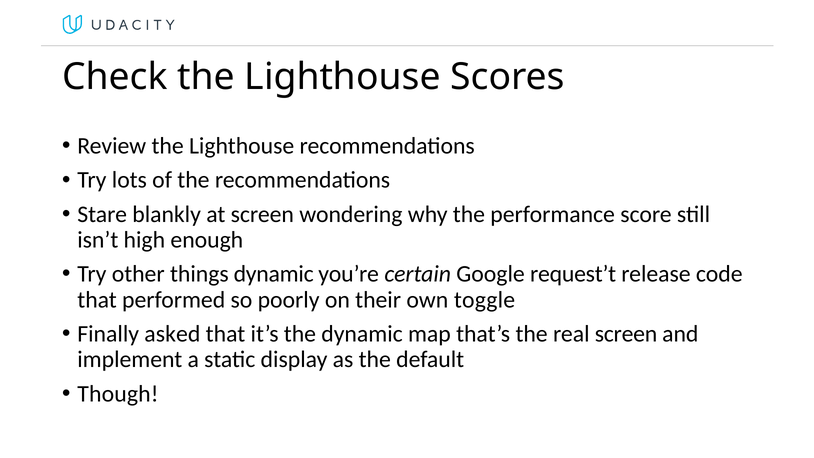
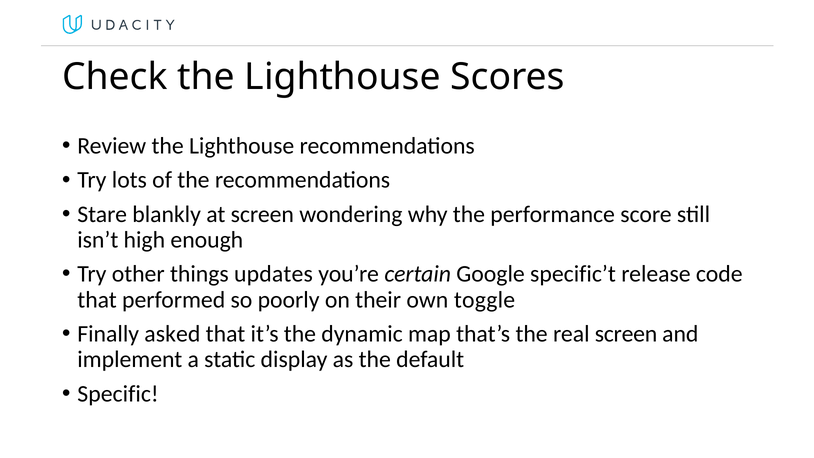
things dynamic: dynamic -> updates (273, 274)
request’t: request’t -> specific’t (573, 274)
Though: Though -> Specific (118, 394)
